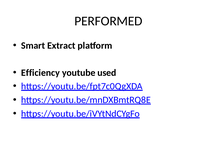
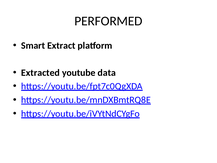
Efficiency: Efficiency -> Extracted (40, 73)
used: used -> data (107, 73)
